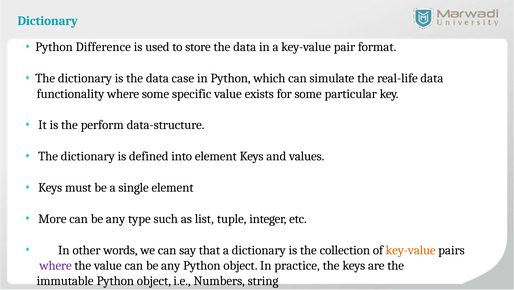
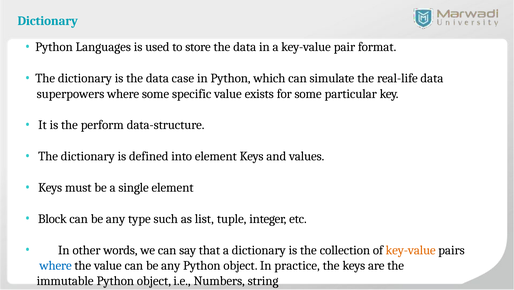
Difference: Difference -> Languages (103, 47)
functionality: functionality -> superpowers (70, 94)
More: More -> Block (52, 218)
where colour: purple -> blue (56, 265)
